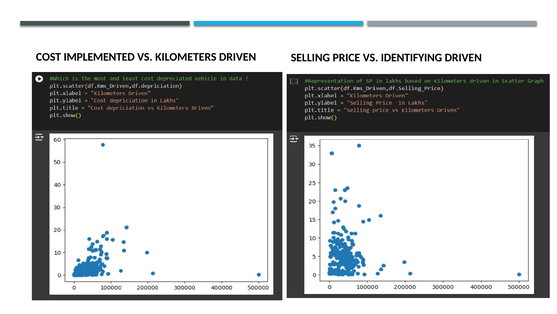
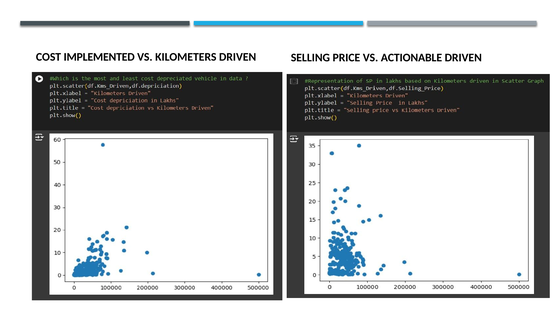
IDENTIFYING: IDENTIFYING -> ACTIONABLE (411, 58)
